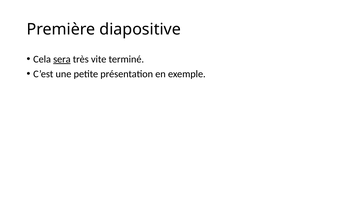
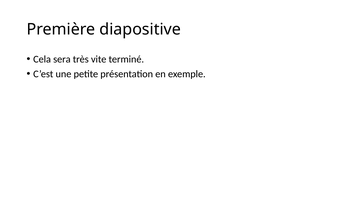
sera underline: present -> none (62, 59)
